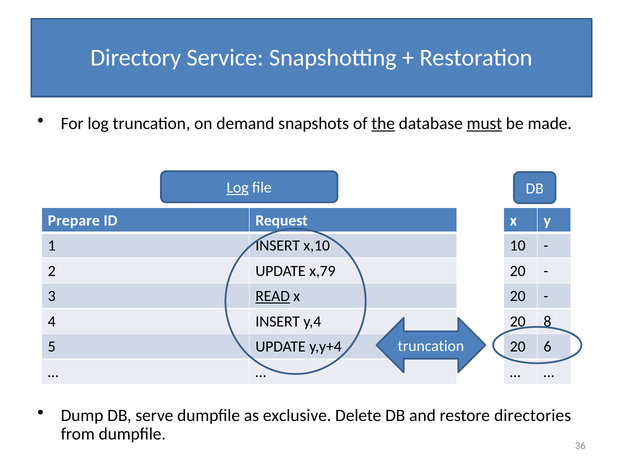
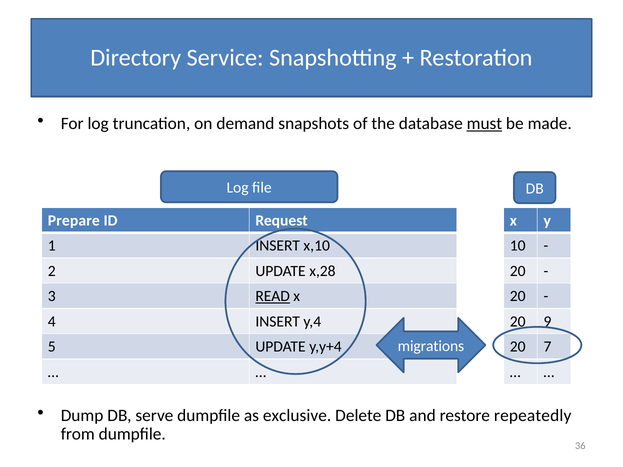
the underline: present -> none (383, 124)
Log underline: present -> none (238, 188)
x,79: x,79 -> x,28 (322, 271)
8: 8 -> 9 (547, 322)
truncation: truncation -> migrations (431, 346)
6: 6 -> 7 (547, 347)
directories: directories -> repeatedly (533, 416)
